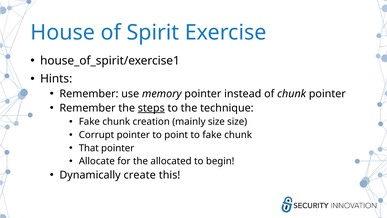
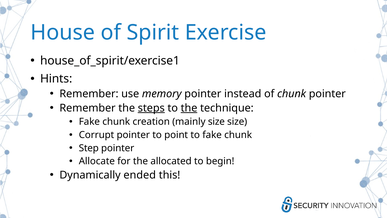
the underline: none -> present (189, 108)
That: That -> Step (89, 148)
create: create -> ended (140, 175)
